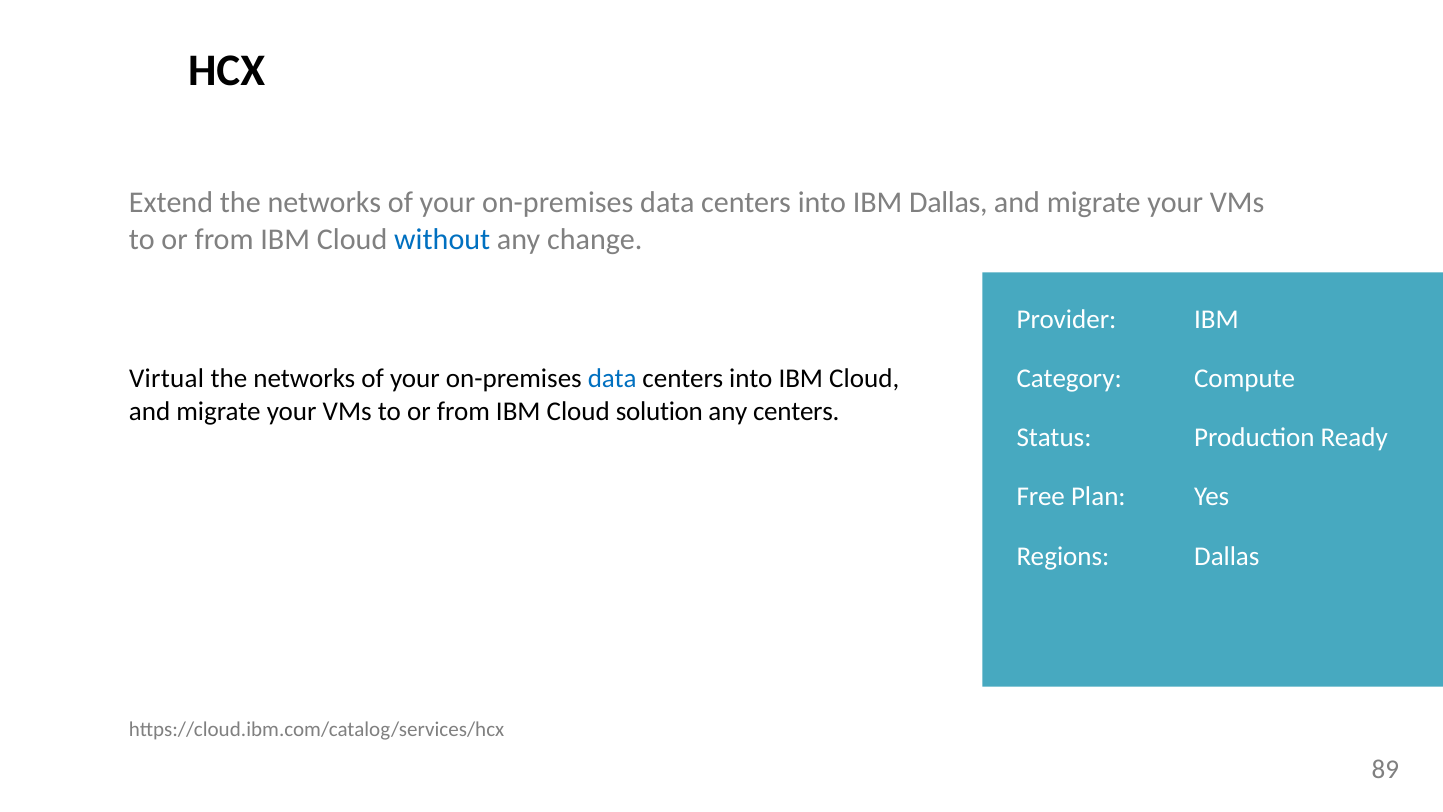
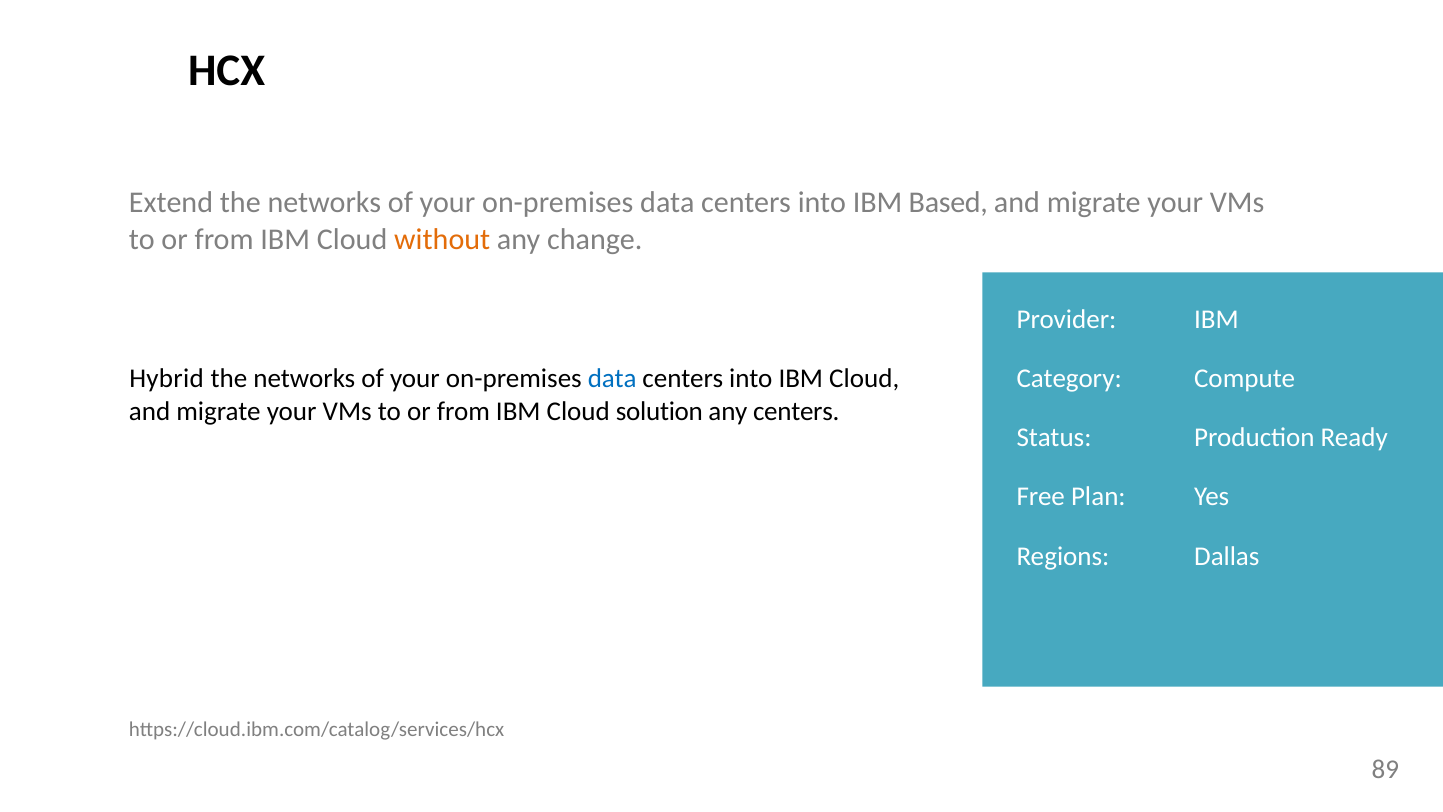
IBM Dallas: Dallas -> Based (948, 203)
without colour: blue -> orange (442, 239)
Virtual: Virtual -> Hybrid (167, 378)
